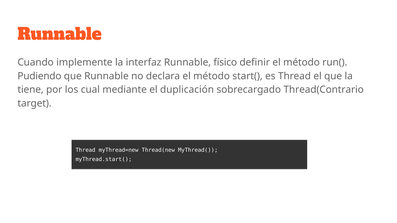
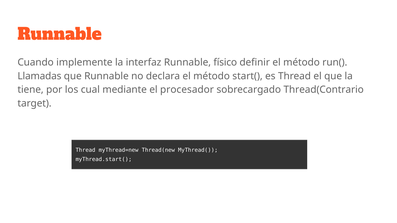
Pudiendo: Pudiendo -> Llamadas (39, 76)
duplicación: duplicación -> procesador (187, 90)
